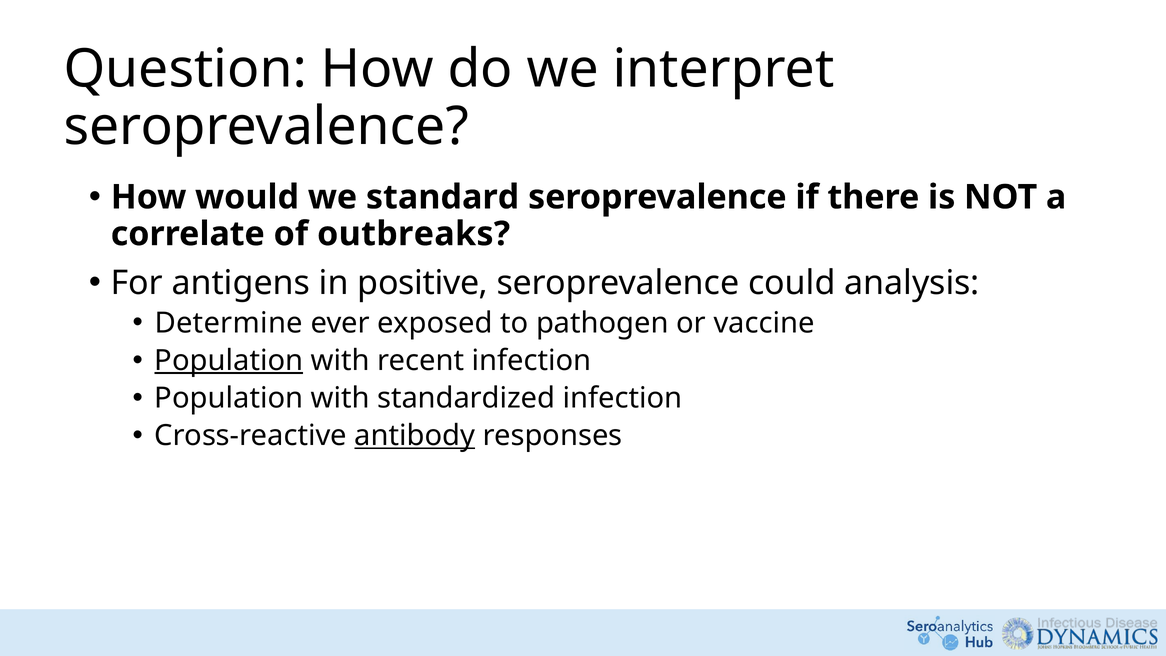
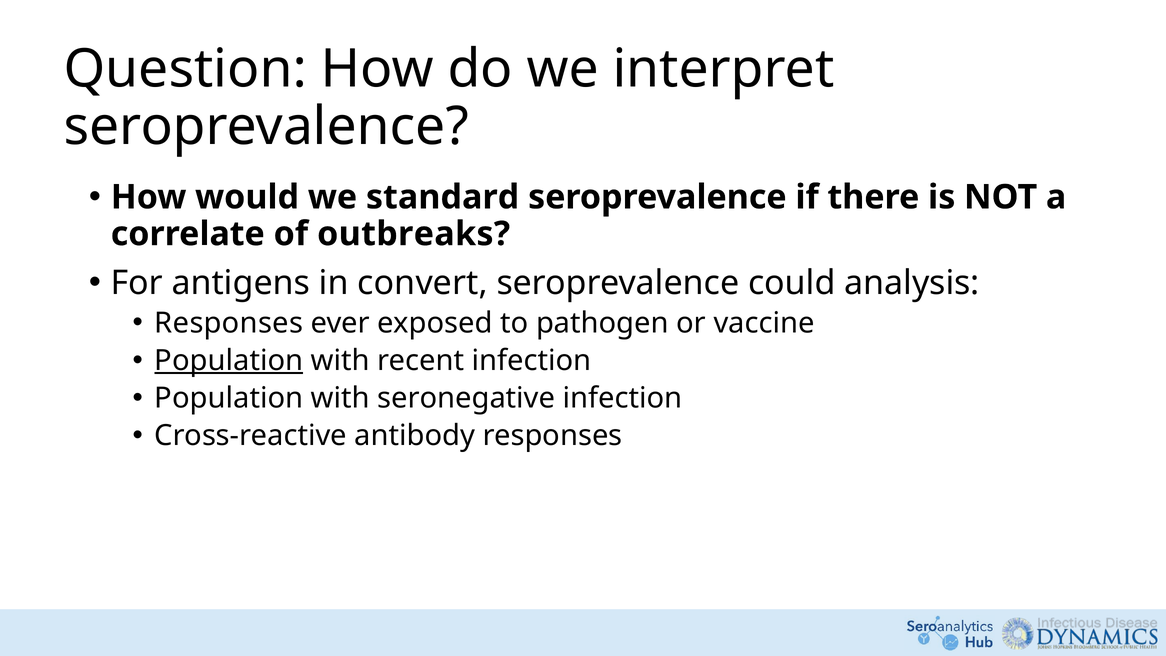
positive: positive -> convert (423, 283)
Determine: Determine -> Responses (229, 323)
standardized: standardized -> seronegative (466, 398)
antibody underline: present -> none (415, 436)
